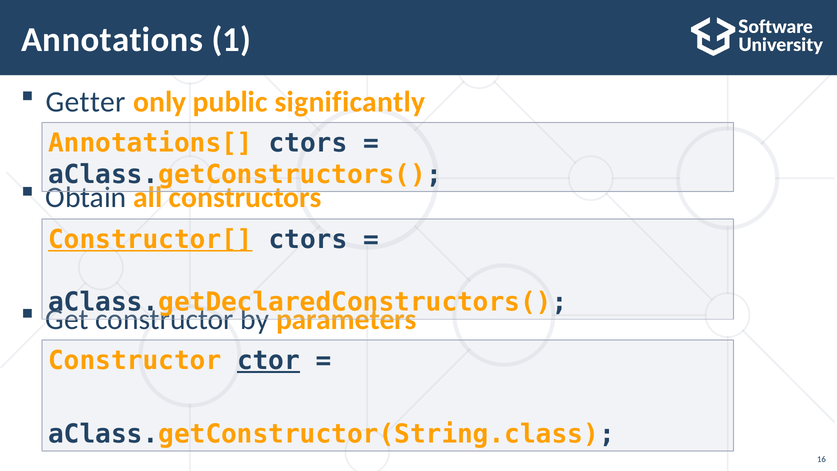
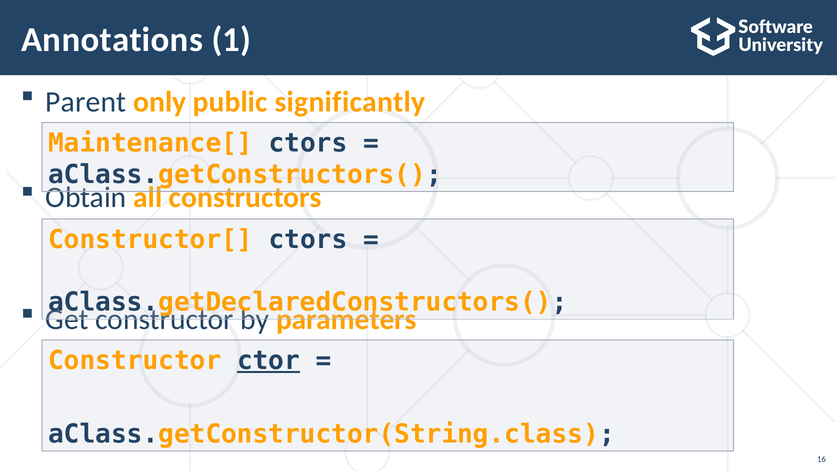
Getter: Getter -> Parent (86, 102)
Annotations[: Annotations[ -> Maintenance[ (150, 143)
Constructor[ underline: present -> none (150, 239)
